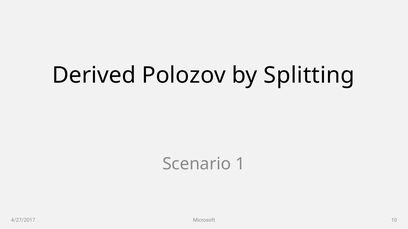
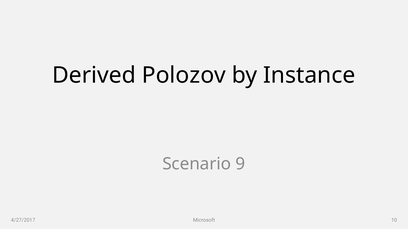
Splitting: Splitting -> Instance (309, 76)
1: 1 -> 9 (240, 164)
